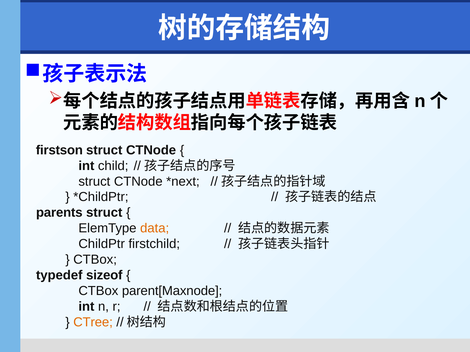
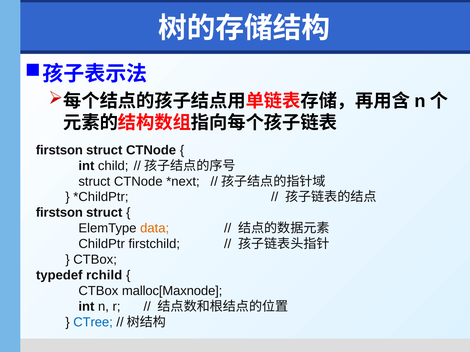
parents: parents -> firstson (59, 213)
sizeof: sizeof -> rchild (104, 276)
parent[Maxnode: parent[Maxnode -> malloc[Maxnode (172, 291)
CTree colour: orange -> blue (93, 323)
